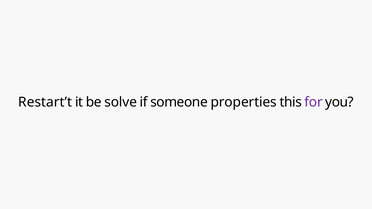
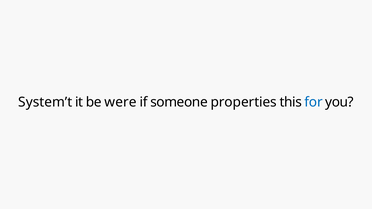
Restart’t: Restart’t -> System’t (45, 102)
solve: solve -> were (121, 102)
for colour: purple -> blue (314, 102)
